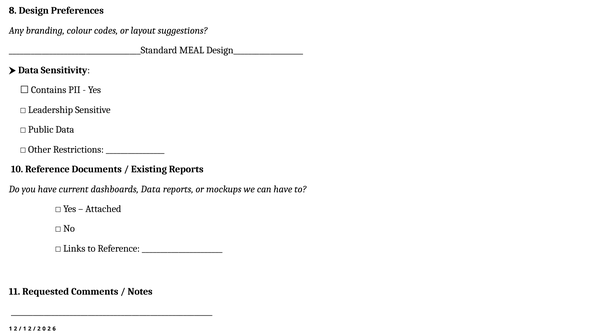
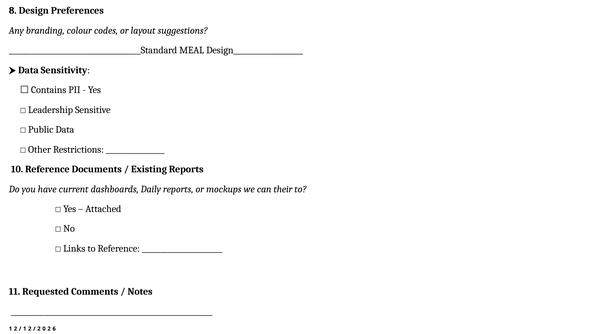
dashboards Data: Data -> Daily (151, 189)
can have: have -> their (283, 189)
